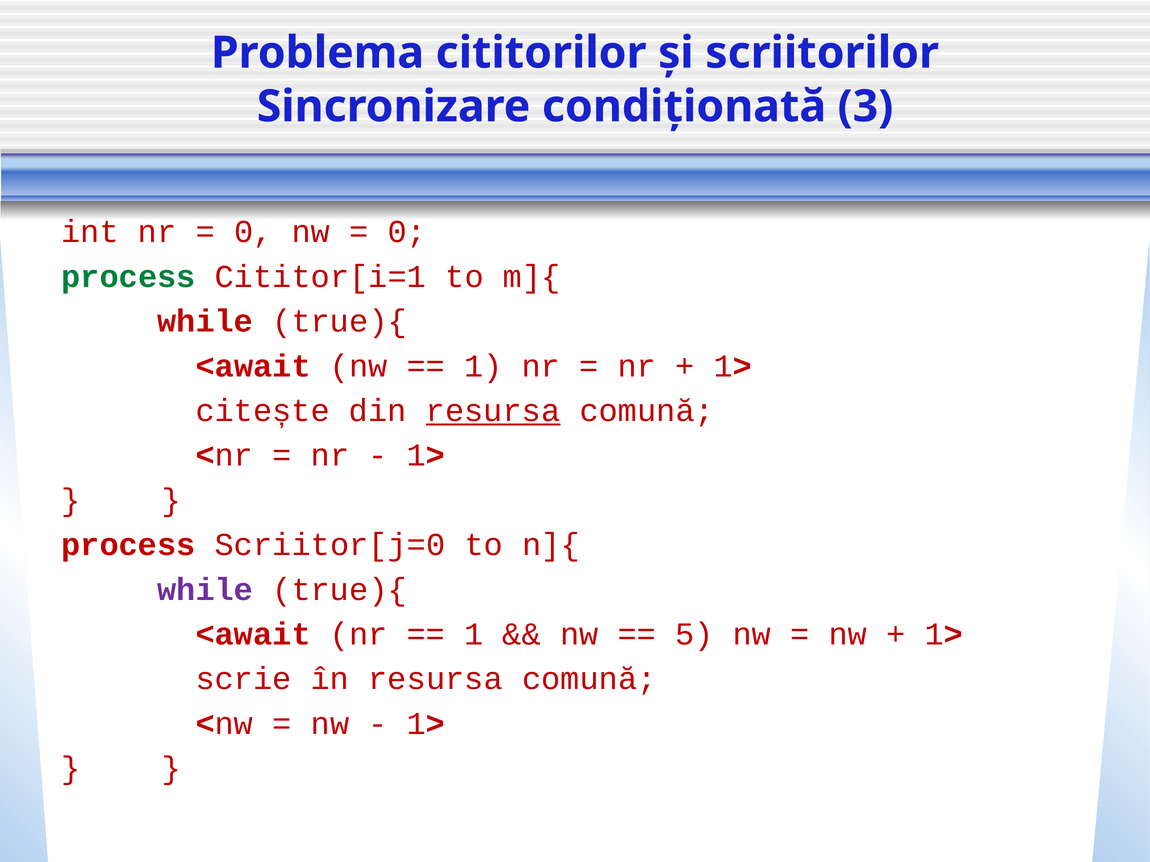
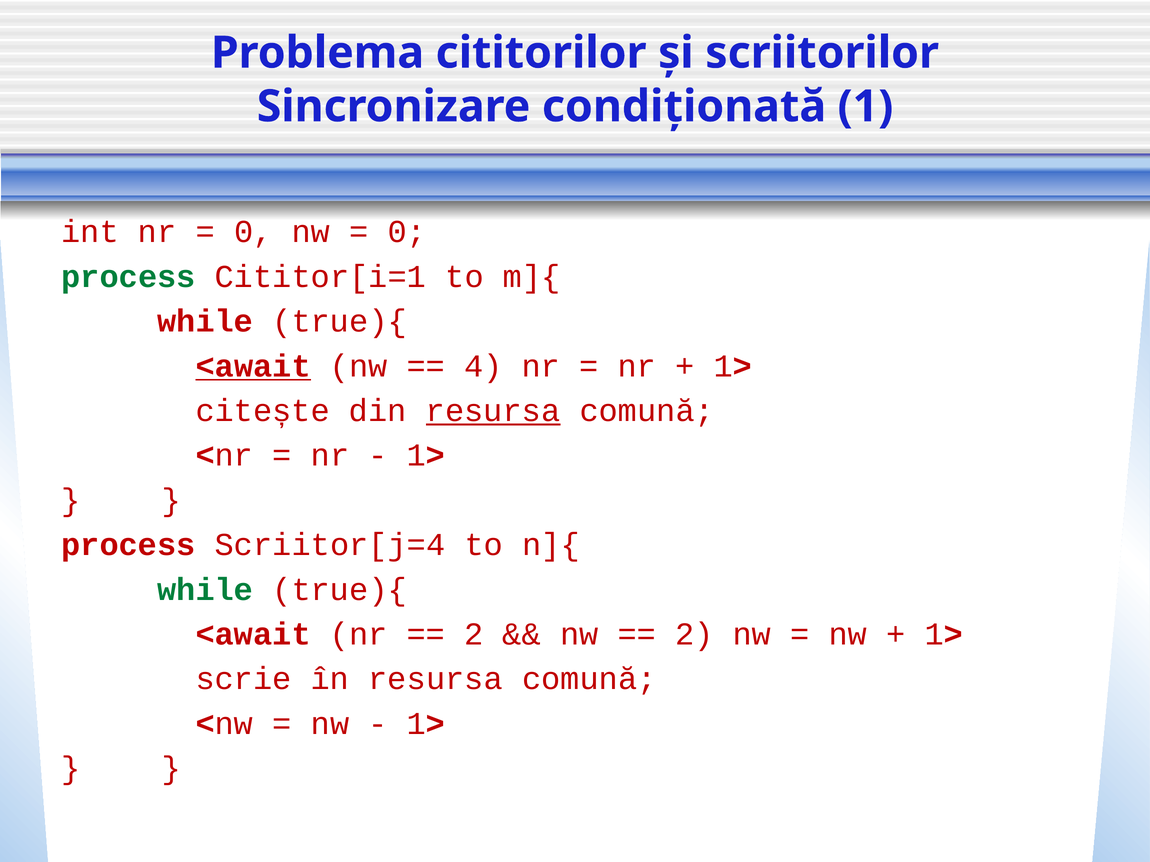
3: 3 -> 1 (865, 107)
<await underline: none -> present (253, 366)
1: 1 -> 4 (483, 366)
Scriitor[j=0: Scriitor[j=0 -> Scriitor[j=4 (330, 545)
while colour: purple -> green (205, 590)
1: 1 -> 2 (474, 635)
5: 5 -> 2 (694, 635)
